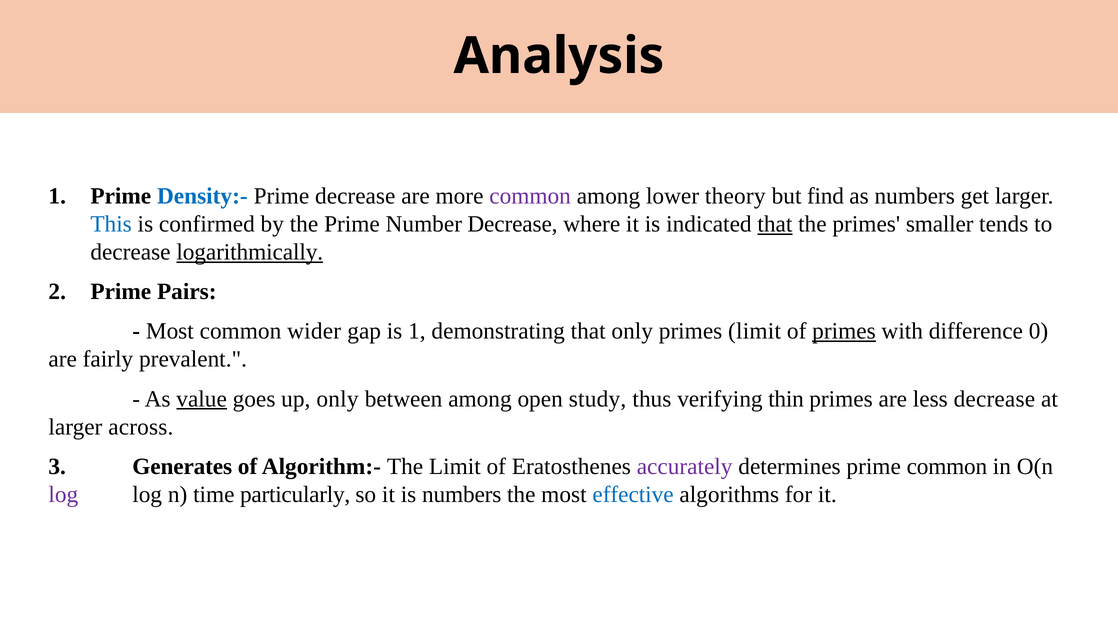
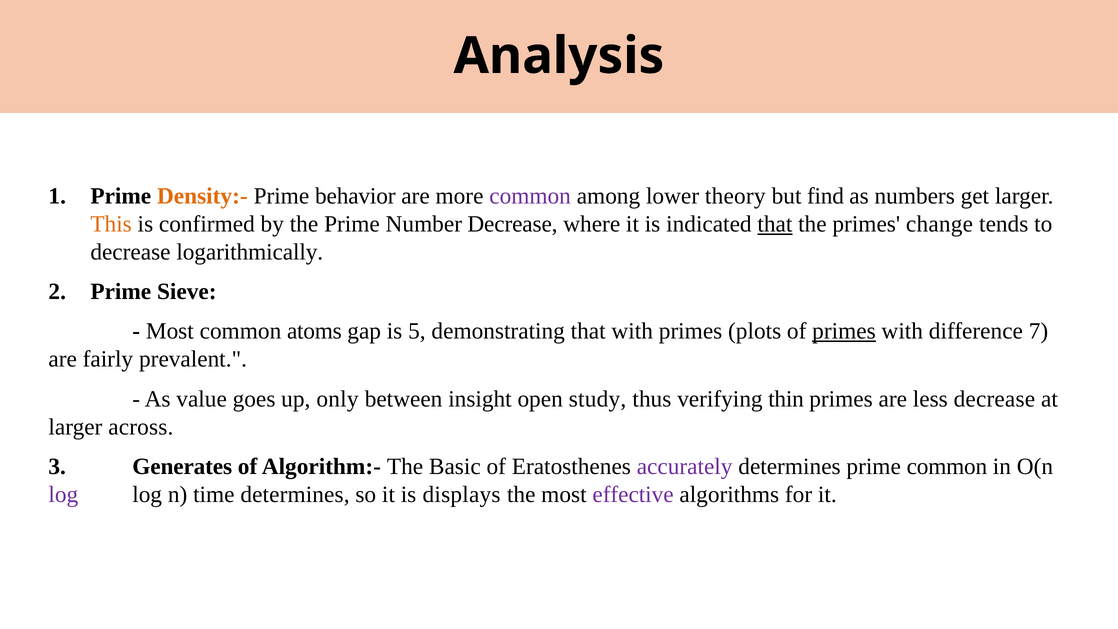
Density:- colour: blue -> orange (202, 196)
Prime decrease: decrease -> behavior (355, 196)
This colour: blue -> orange (111, 224)
smaller: smaller -> change (940, 224)
logarithmically underline: present -> none (250, 252)
Pairs: Pairs -> Sieve (187, 292)
wider: wider -> atoms (314, 331)
is 1: 1 -> 5 (417, 331)
that only: only -> with (632, 331)
primes limit: limit -> plots (755, 331)
0: 0 -> 7 (1038, 331)
value underline: present -> none (202, 399)
between among: among -> insight (480, 399)
The Limit: Limit -> Basic (455, 466)
time particularly: particularly -> determines (295, 494)
is numbers: numbers -> displays (462, 494)
effective colour: blue -> purple (633, 494)
